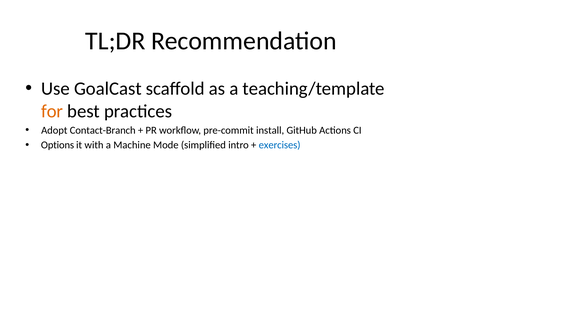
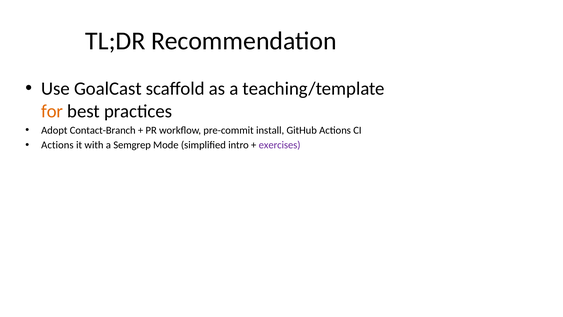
Options: Options -> Actions (57, 145)
Machine: Machine -> Semgrep (132, 145)
exercises colour: blue -> purple (280, 145)
